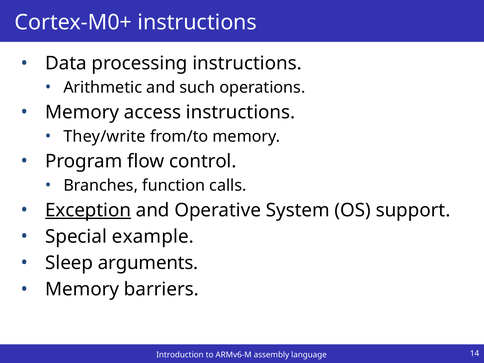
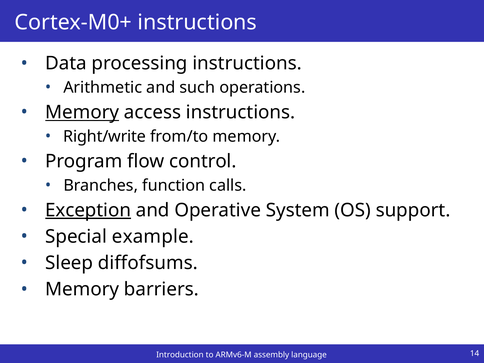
Memory underline: none -> present (82, 112)
They/write: They/write -> Right/write (105, 136)
arguments: arguments -> diffofsums (148, 263)
